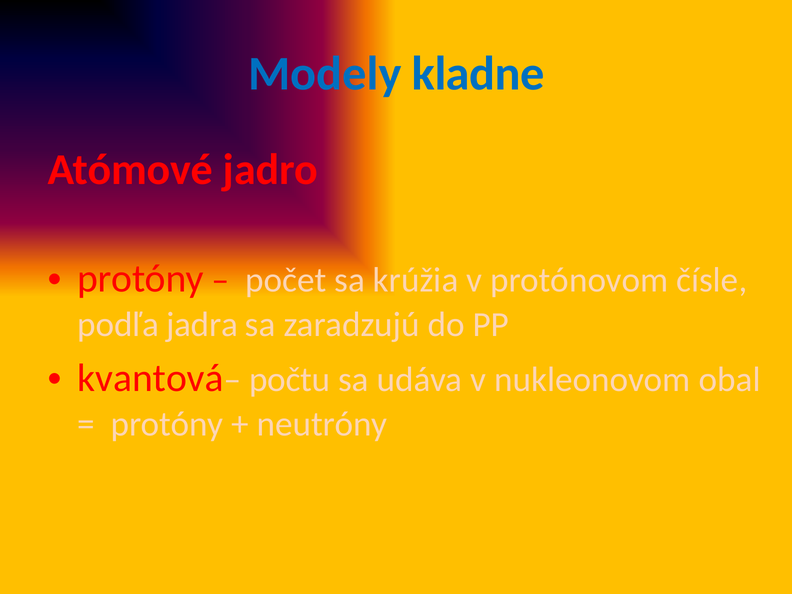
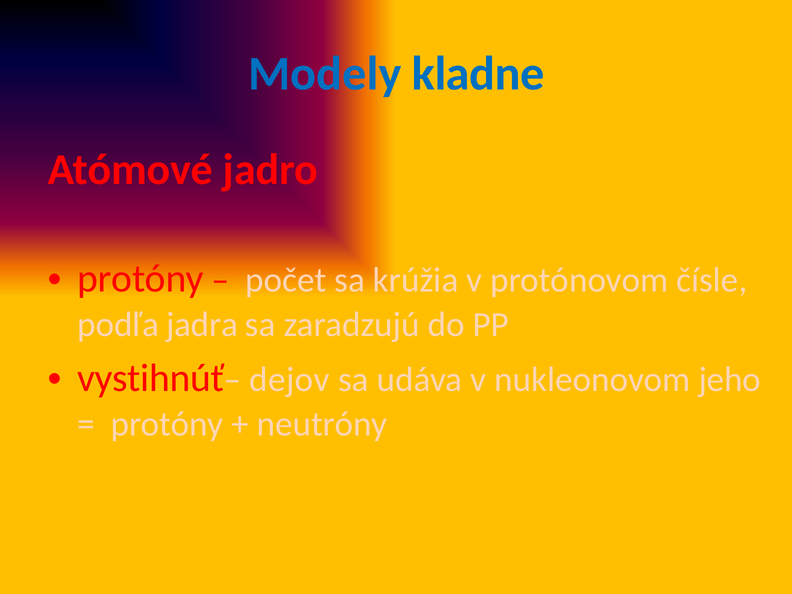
kvantová: kvantová -> vystihnúť (151, 378)
počtu: počtu -> dejov (290, 380)
obal: obal -> jeho (730, 380)
